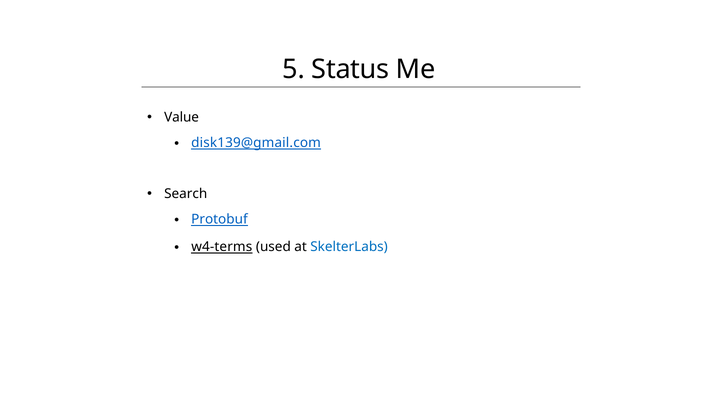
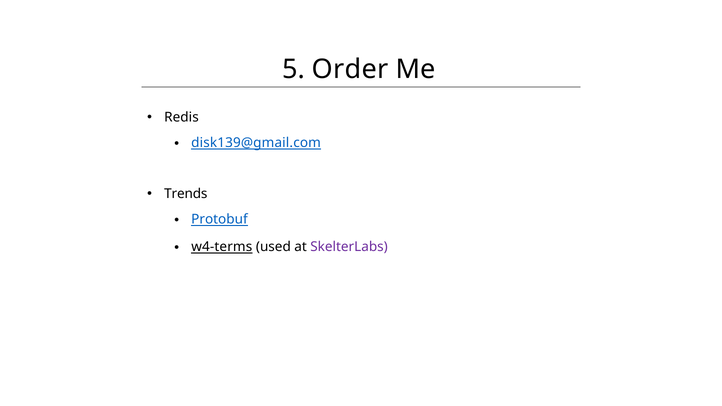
Status: Status -> Order (350, 69)
Value: Value -> Redis (181, 118)
Search: Search -> Trends (186, 194)
SkelterLabs colour: blue -> purple (349, 247)
